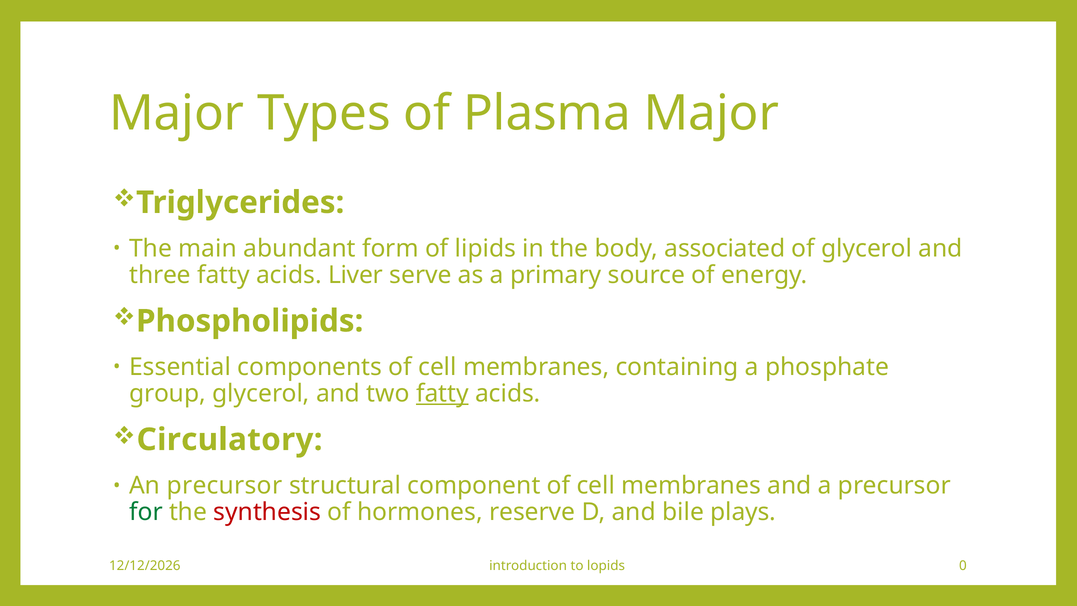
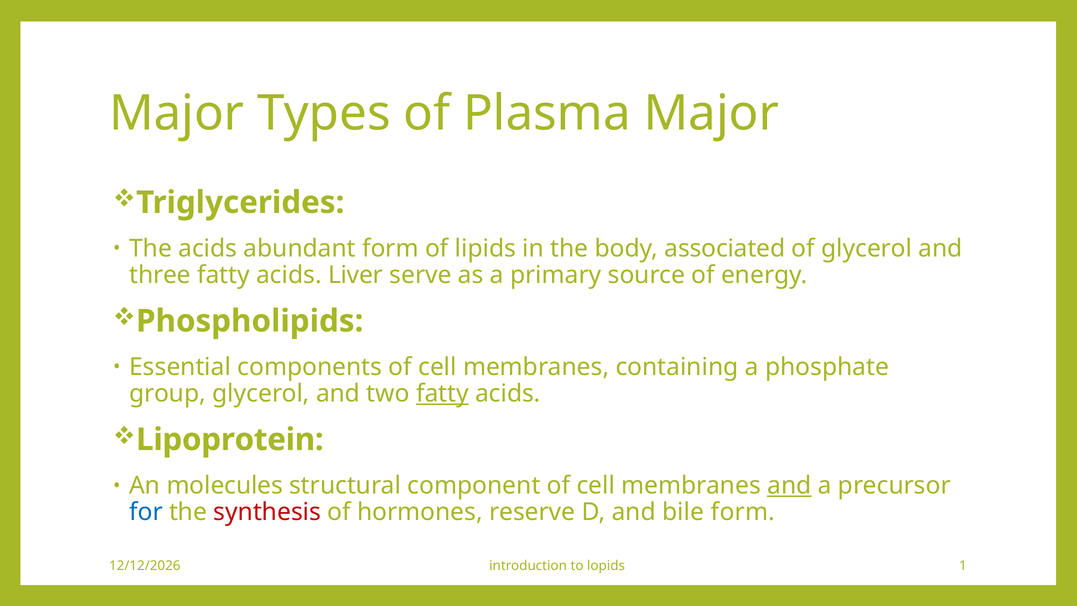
The main: main -> acids (208, 249)
Circulatory: Circulatory -> Lipoprotein (230, 440)
An precursor: precursor -> molecules (225, 486)
and underline: none -> present (789, 486)
for colour: green -> blue (146, 512)
bile plays: plays -> form (743, 512)
0: 0 -> 1 (963, 566)
